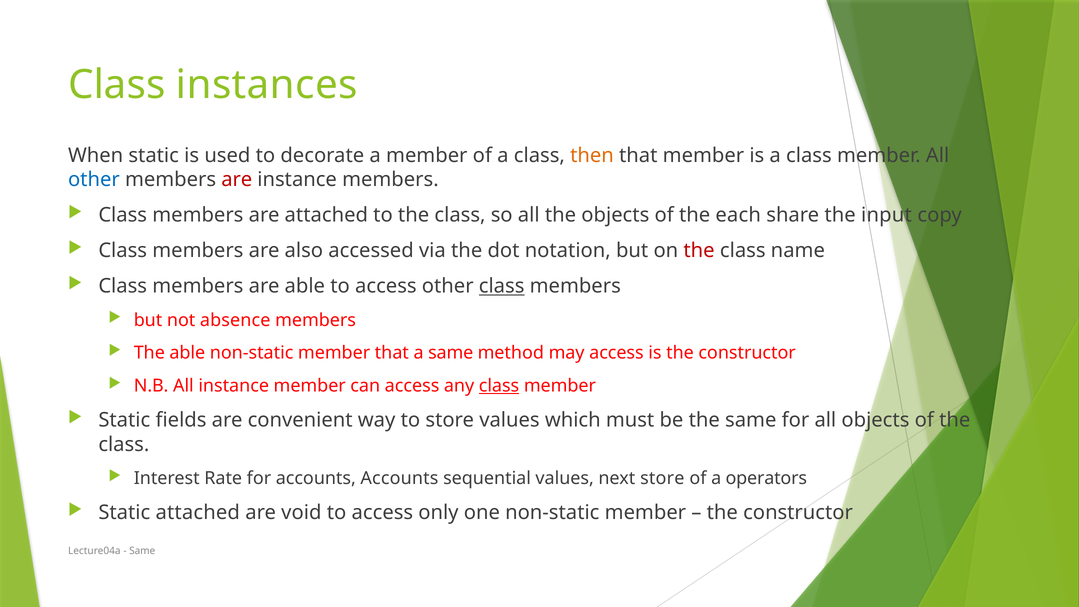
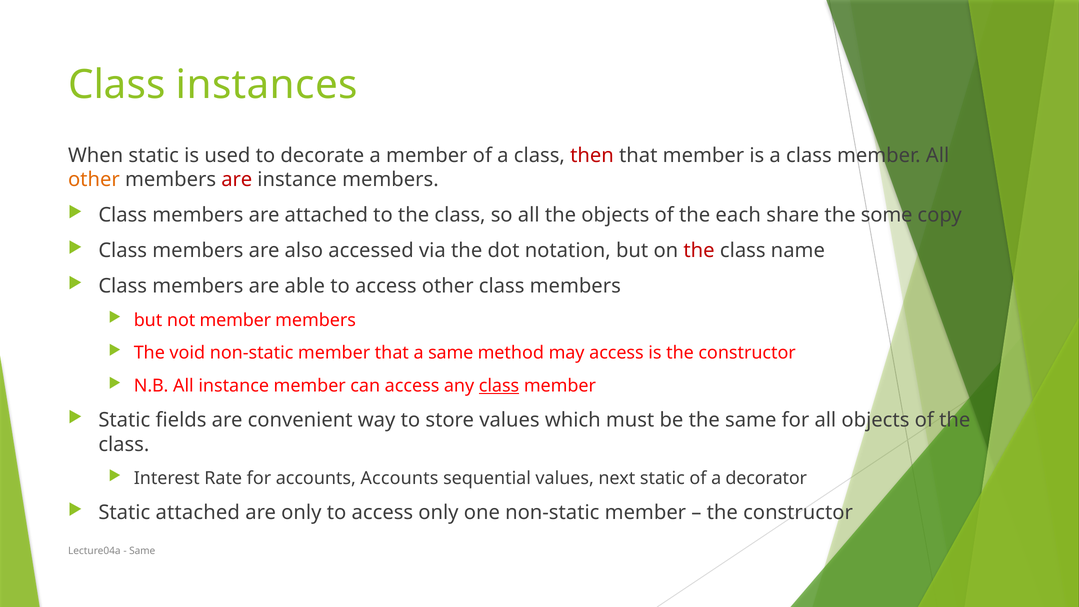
then colour: orange -> red (592, 155)
other colour: blue -> orange (94, 180)
input: input -> some (887, 215)
class underline: present -> none (502, 286)
not absence: absence -> member (235, 320)
The able: able -> void (187, 353)
next store: store -> static (662, 478)
operators: operators -> decorator (766, 478)
are void: void -> only (301, 513)
